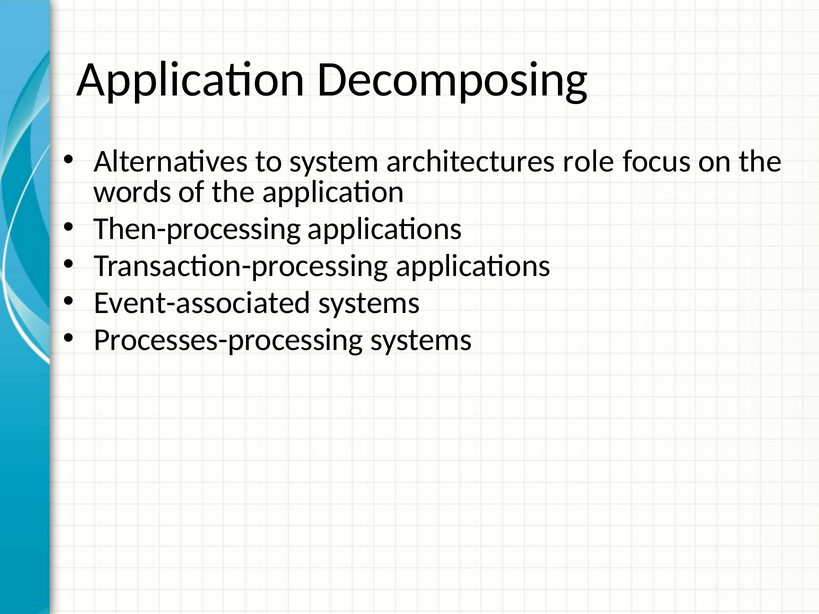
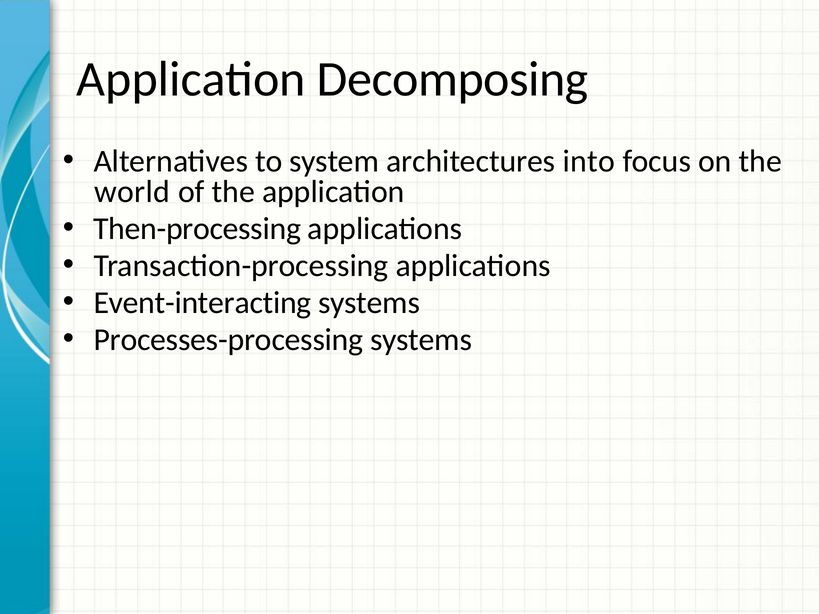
role: role -> into (589, 161)
words: words -> world (132, 192)
Event-associated: Event-associated -> Event-interacting (202, 303)
